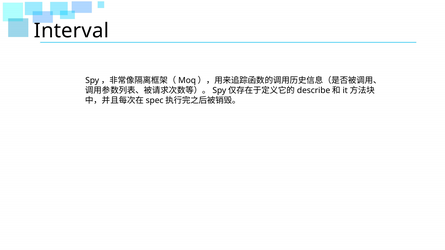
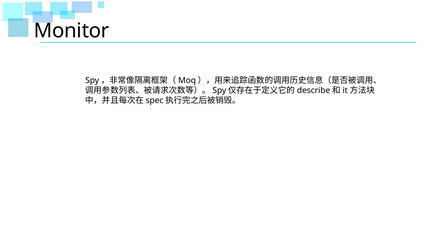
Interval: Interval -> Monitor (72, 31)
